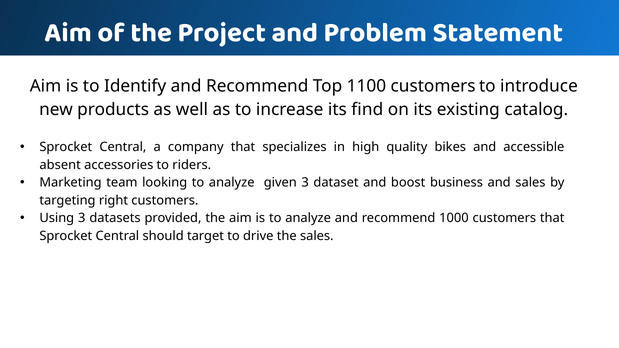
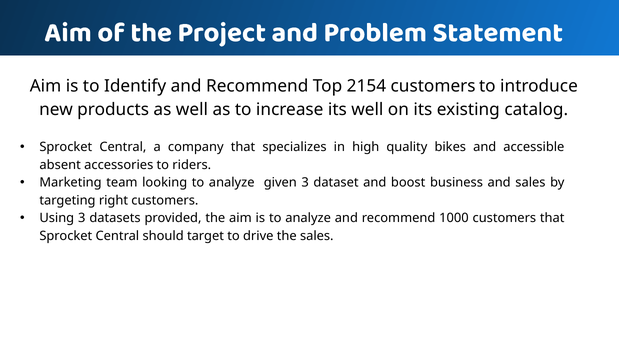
1100: 1100 -> 2154 (366, 86)
its find: find -> well (367, 110)
